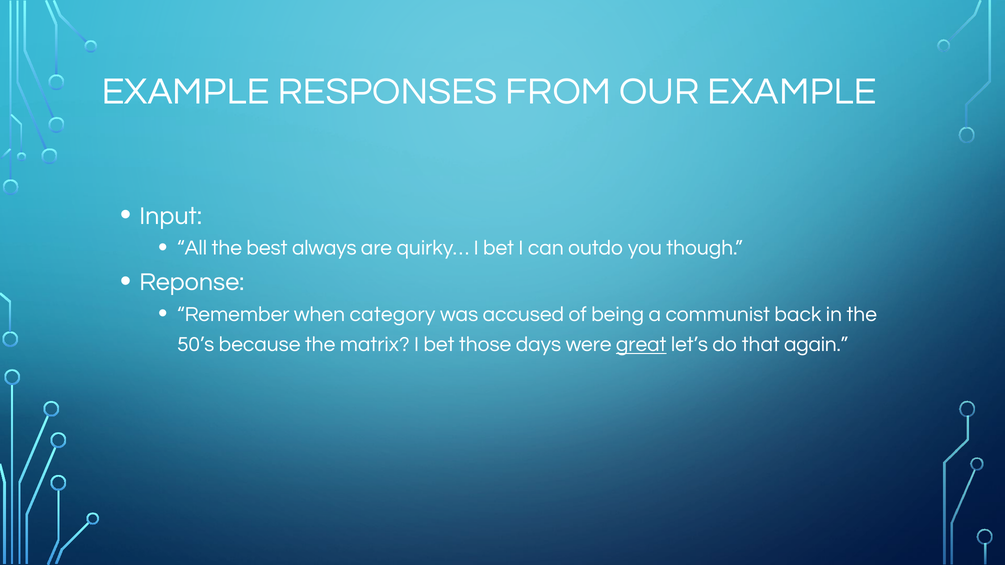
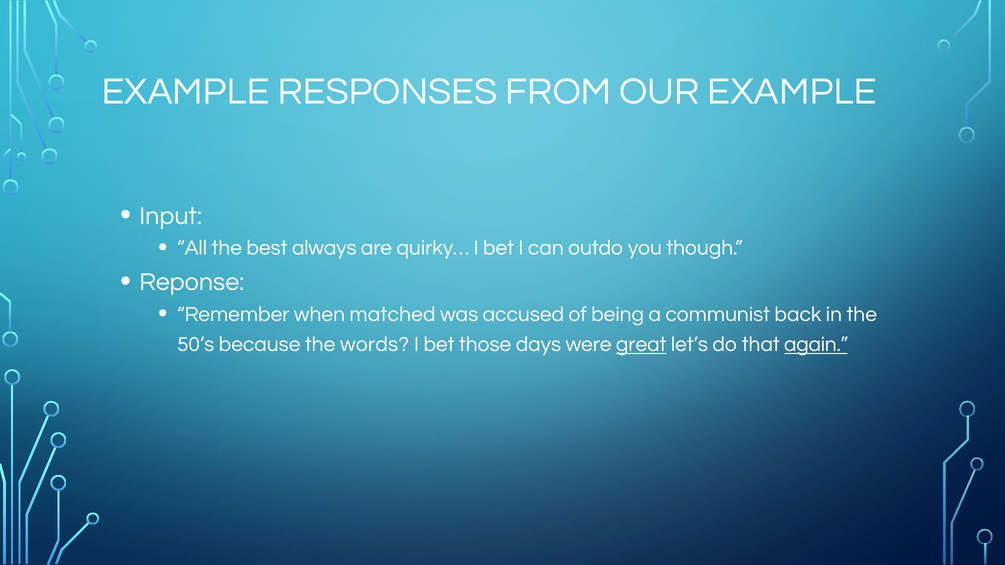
category: category -> matched (392, 315)
matrix: matrix -> words (375, 345)
again underline: none -> present (816, 345)
